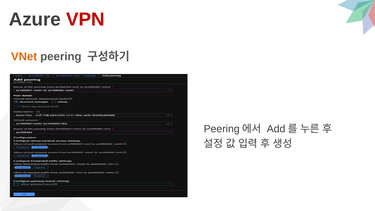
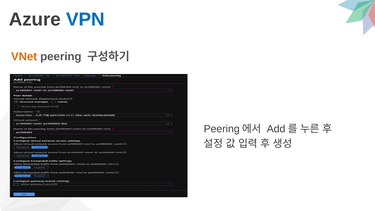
VPN colour: red -> blue (85, 19)
